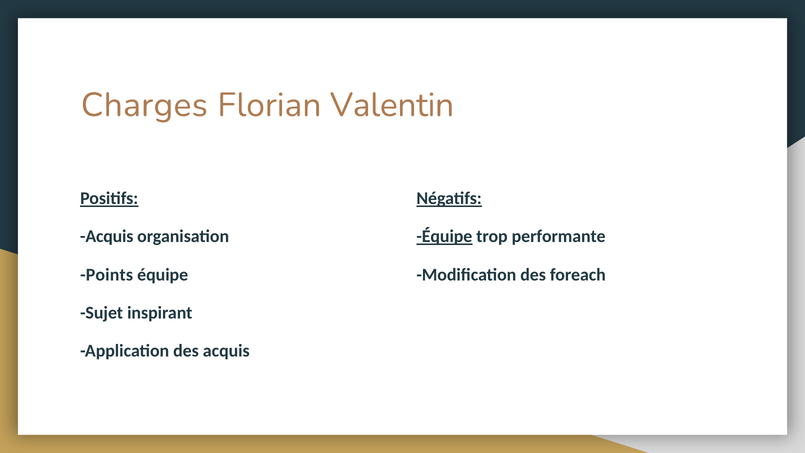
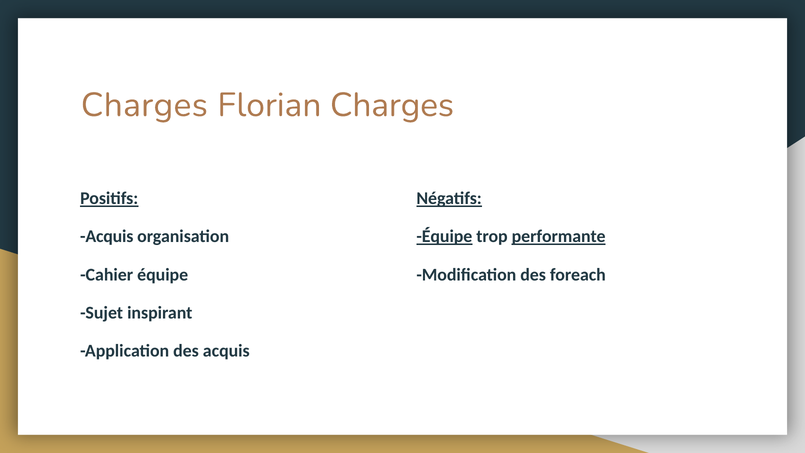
Florian Valentin: Valentin -> Charges (392, 105)
performante underline: none -> present (559, 236)
Points: Points -> Cahier (107, 275)
